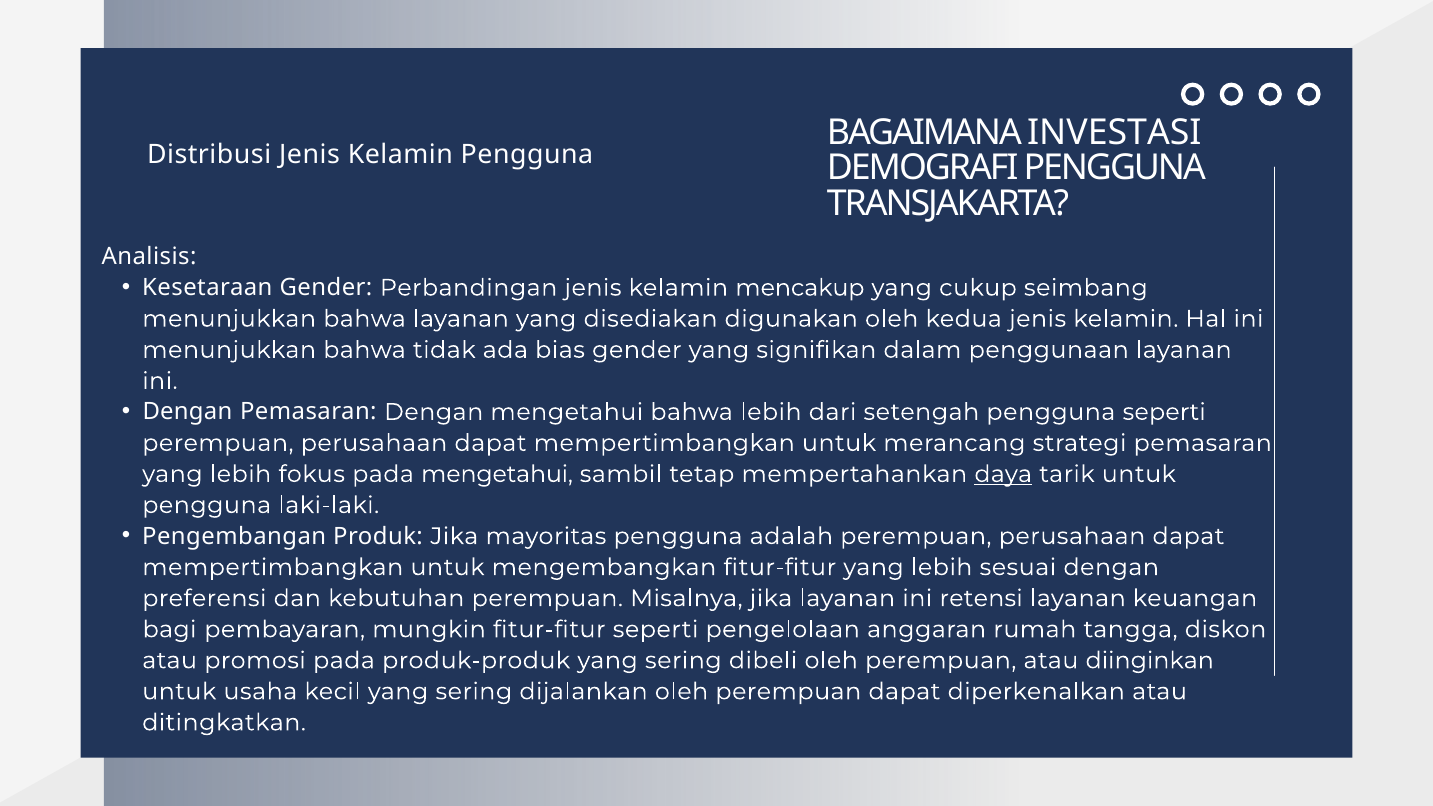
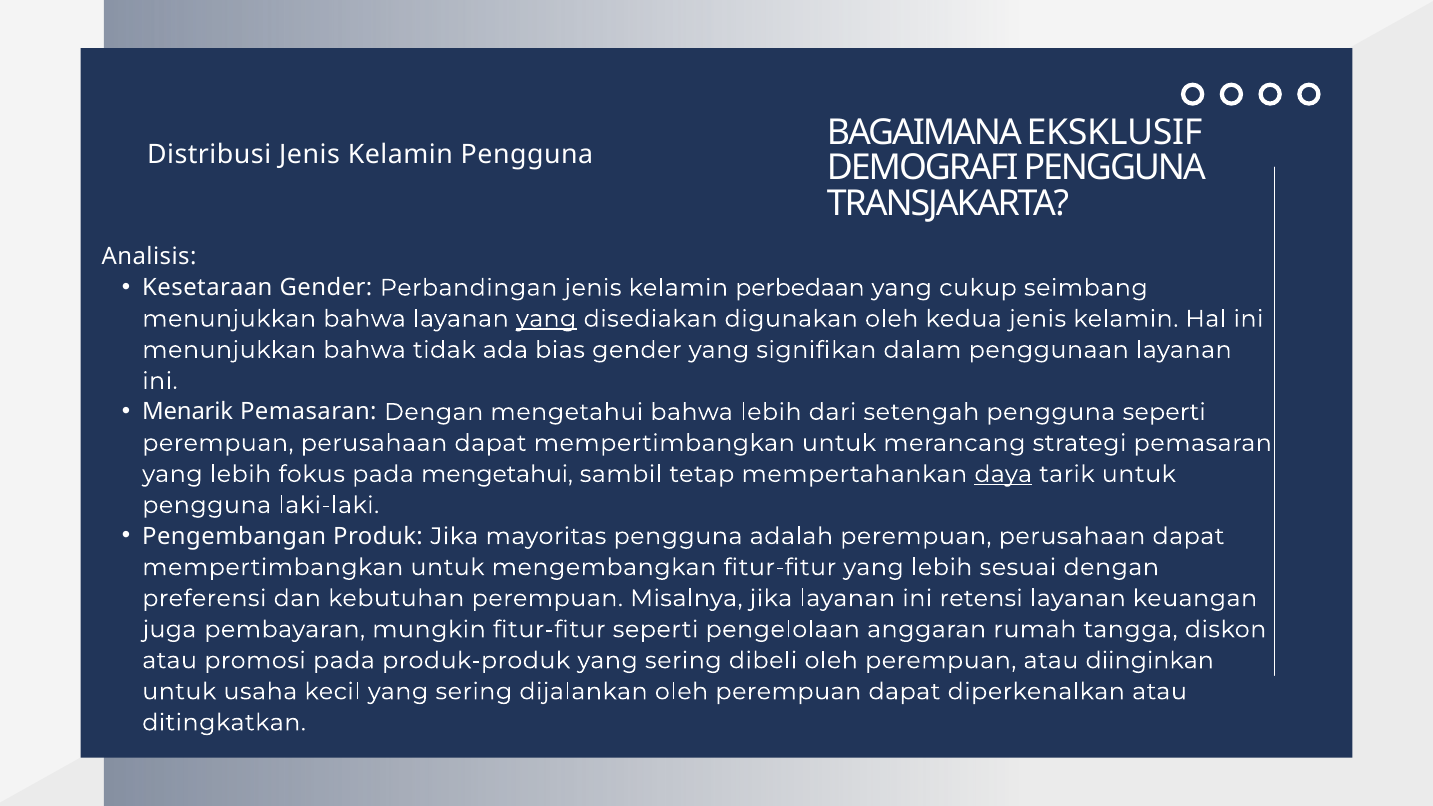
INVESTASI: INVESTASI -> EKSKLUSIF (1115, 133)
mencakup: mencakup -> perbedaan (800, 288)
yang underline: none -> present (546, 319)
Dengan: Dengan -> Menarik (188, 412)
bagi: bagi -> juga (170, 629)
